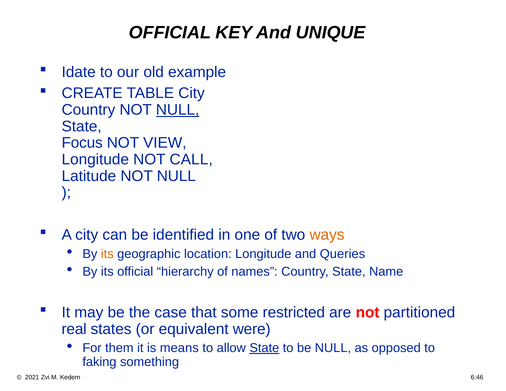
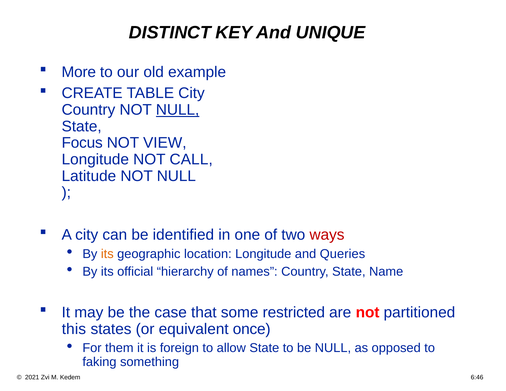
OFFICIAL: OFFICIAL -> DISTINCT (170, 32)
Idate: Idate -> More (79, 72)
ways colour: orange -> red (327, 235)
real: real -> this (74, 329)
were: were -> once (252, 329)
means: means -> foreign (179, 348)
State underline: present -> none (264, 348)
